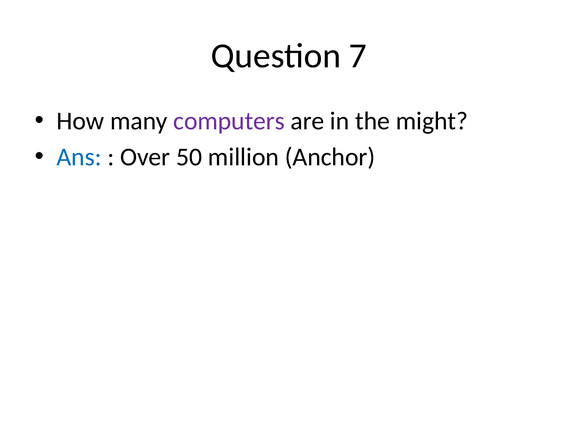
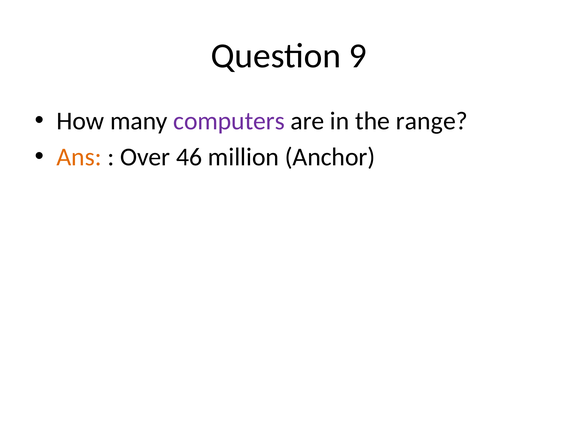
7: 7 -> 9 (358, 56)
might: might -> range (432, 121)
Ans colour: blue -> orange (79, 157)
50: 50 -> 46 (189, 157)
